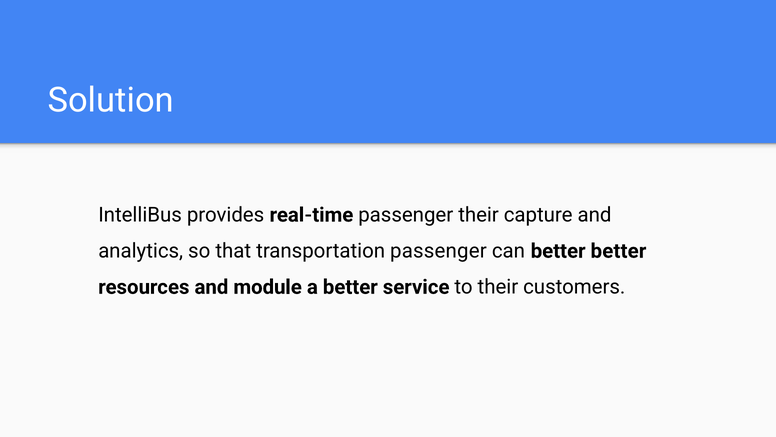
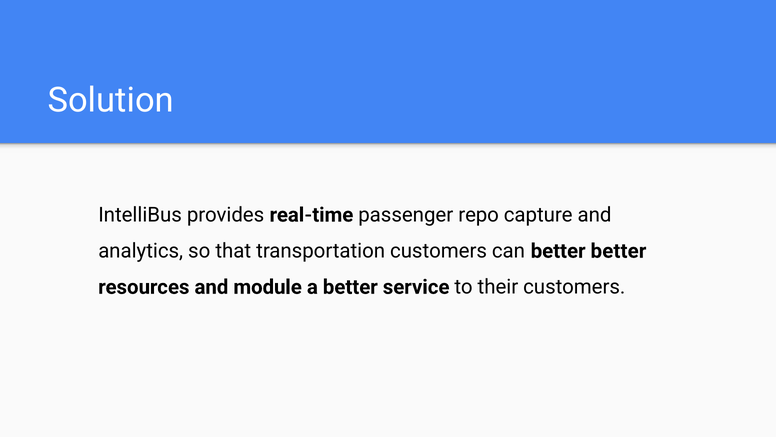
passenger their: their -> repo (479, 215)
transportation passenger: passenger -> customers (439, 251)
